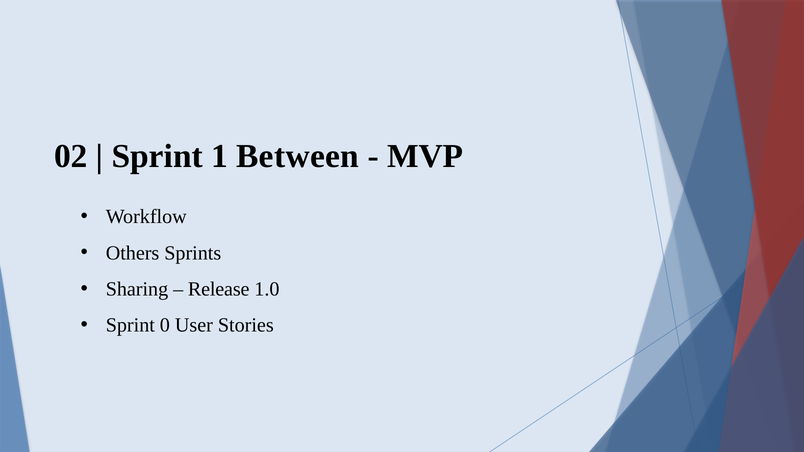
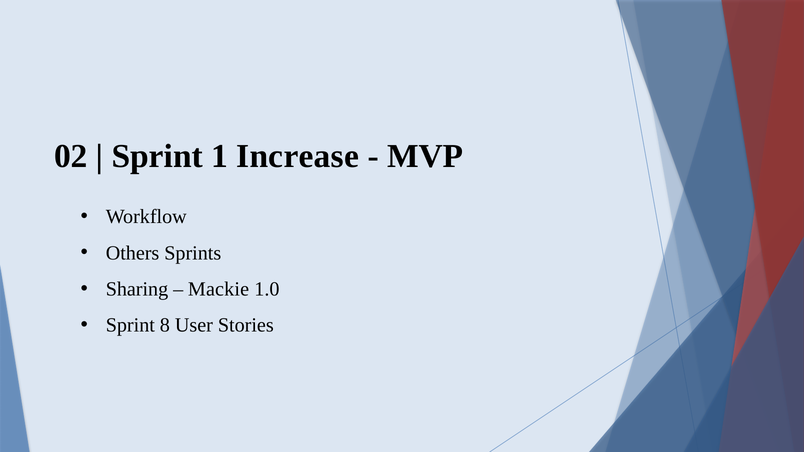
Between: Between -> Increase (298, 156)
Release: Release -> Mackie (219, 289)
0: 0 -> 8 (165, 325)
